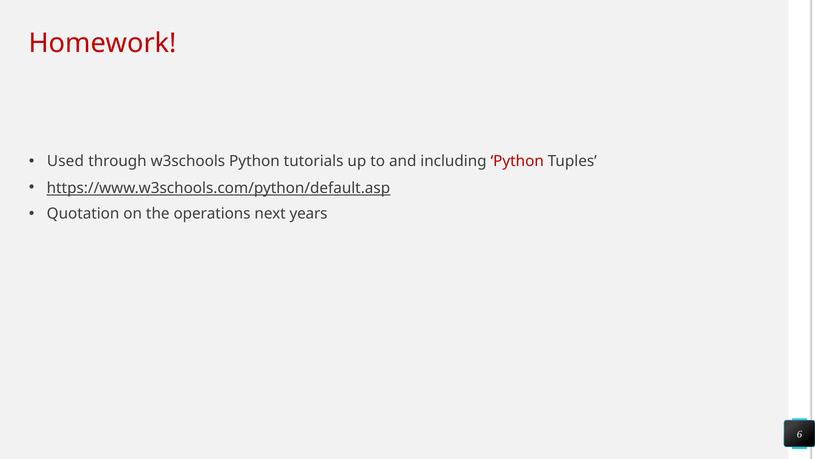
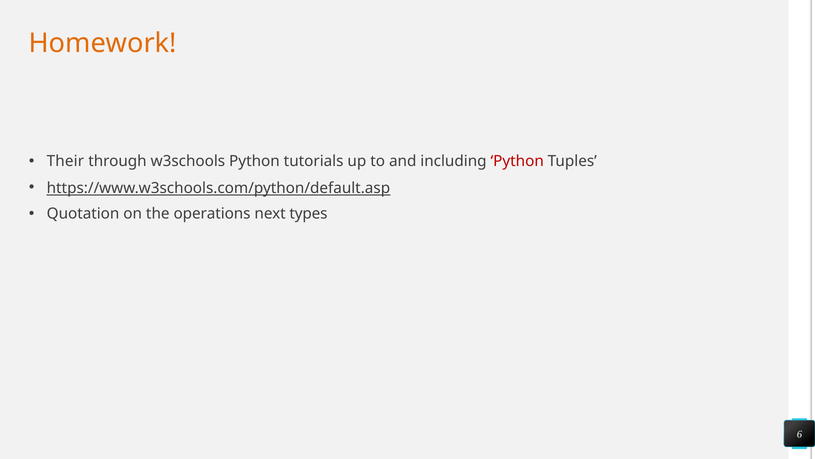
Homework colour: red -> orange (103, 43)
Used: Used -> Their (65, 161)
years: years -> types (309, 213)
